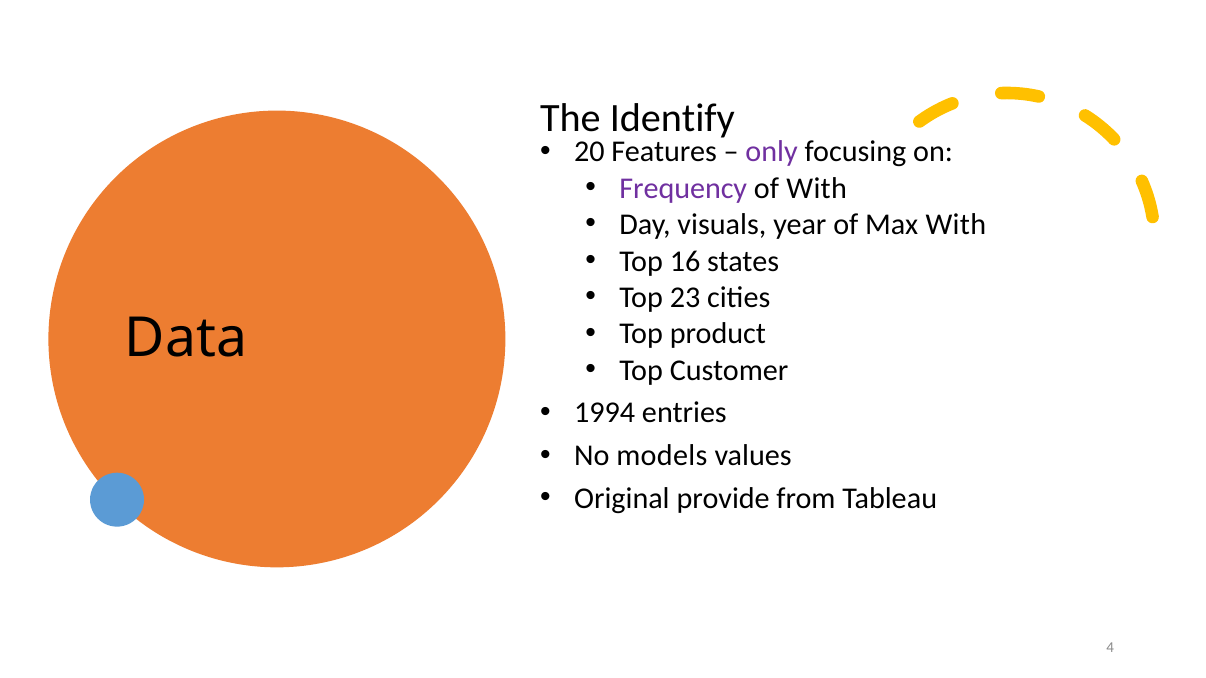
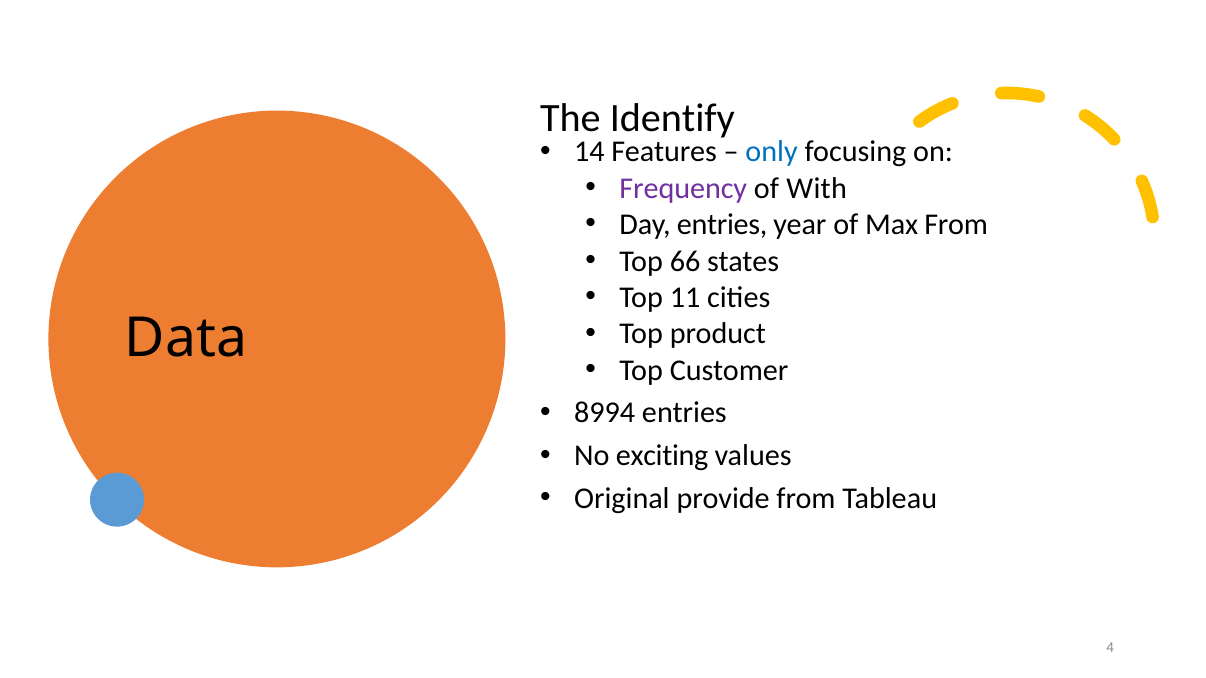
20: 20 -> 14 (589, 152)
only colour: purple -> blue (772, 152)
Day visuals: visuals -> entries (722, 225)
Max With: With -> From (956, 225)
16: 16 -> 66 (685, 261)
23: 23 -> 11 (685, 298)
1994: 1994 -> 8994 (605, 413)
models: models -> exciting (662, 456)
